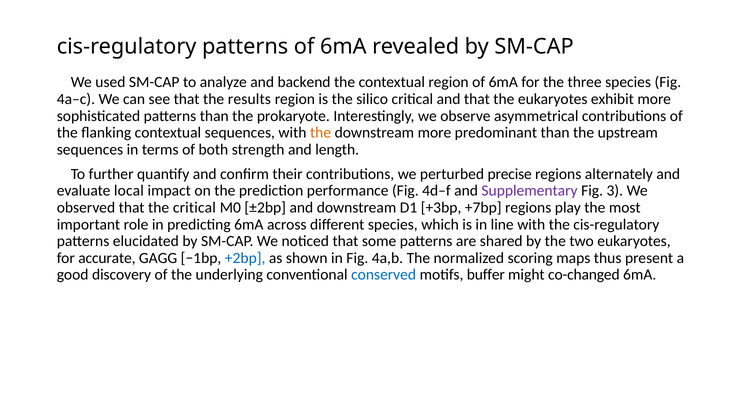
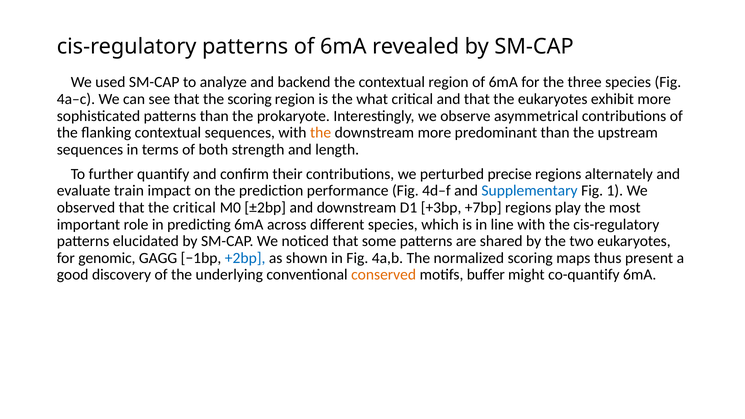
the results: results -> scoring (250, 99)
silico: silico -> what (372, 99)
local: local -> train (129, 191)
Supplementary colour: purple -> blue (530, 191)
3: 3 -> 1 (615, 191)
accurate: accurate -> genomic (107, 258)
conserved colour: blue -> orange (384, 275)
co-changed: co-changed -> co-quantify (584, 275)
